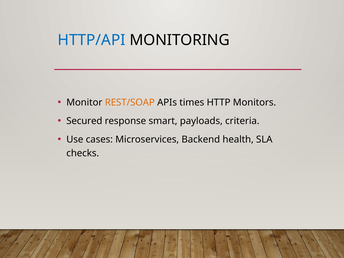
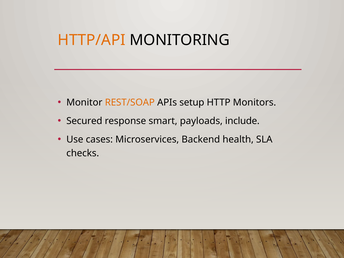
HTTP/API colour: blue -> orange (92, 40)
times: times -> setup (192, 102)
criteria: criteria -> include (242, 121)
